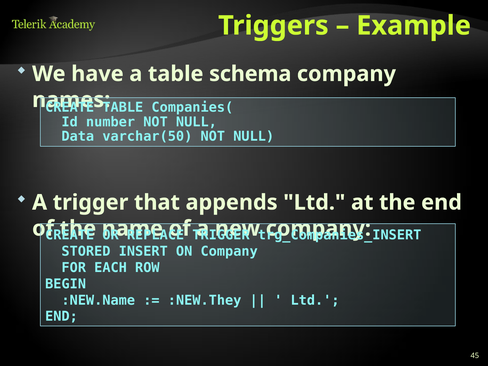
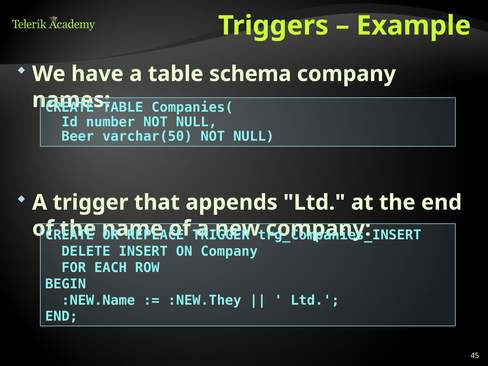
Data: Data -> Beer (78, 137)
STORED: STORED -> DELETE (86, 251)
